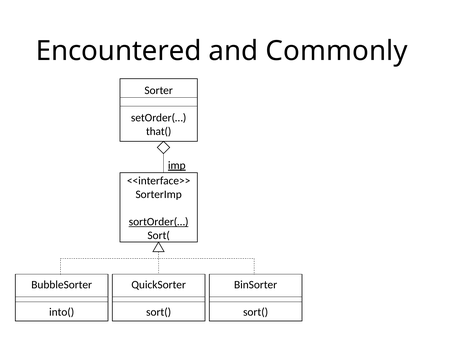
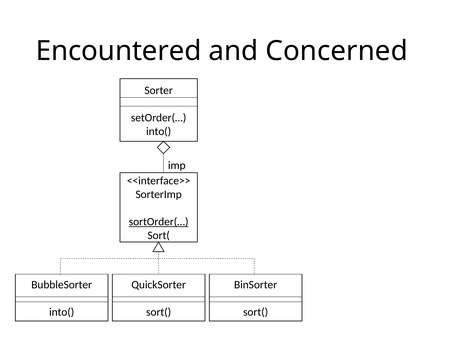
Commonly: Commonly -> Concerned (337, 51)
that(: that( -> into( (159, 131)
imp underline: present -> none (177, 165)
